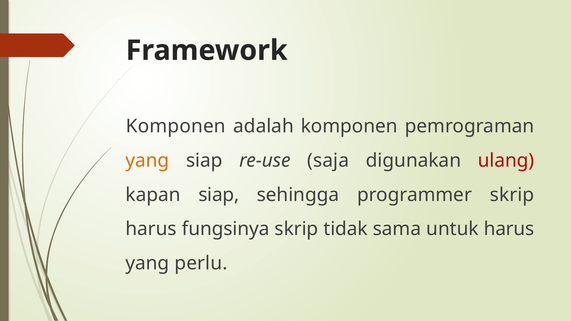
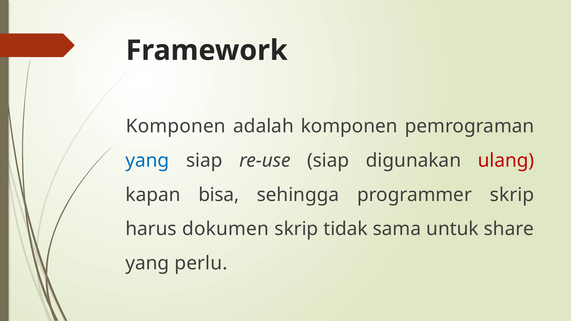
yang colour: orange -> blue (147, 161)
re-use saja: saja -> siap (328, 161)
kapan siap: siap -> bisa (219, 195)
fungsinya: fungsinya -> dokumen (226, 229)
untuk harus: harus -> share (509, 229)
